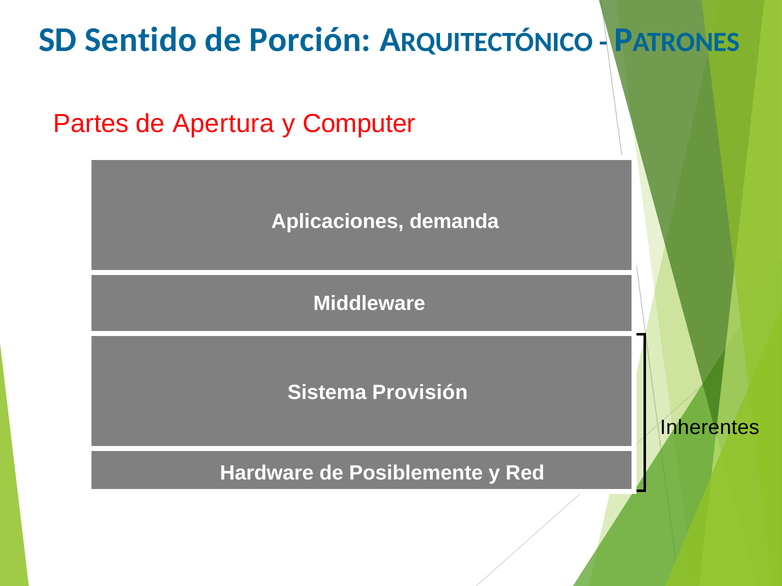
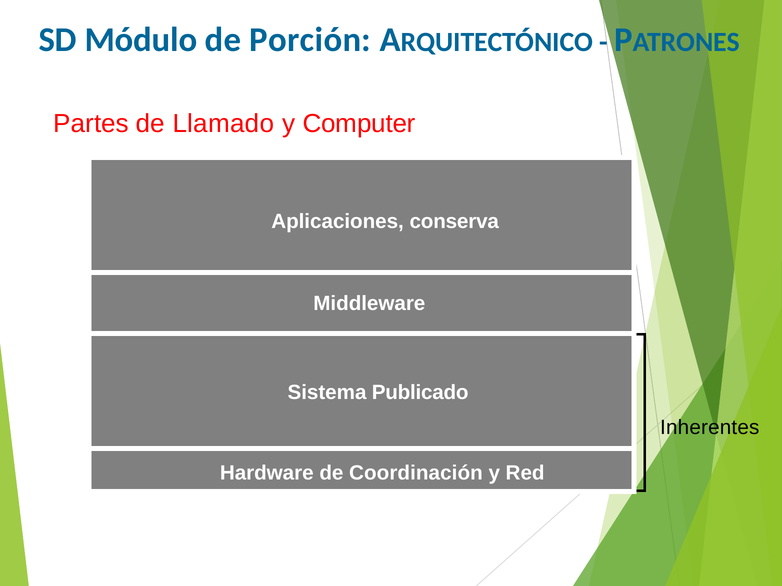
Sentido: Sentido -> Módulo (141, 40)
Apertura: Apertura -> Llamado (223, 124)
demanda: demanda -> conserva (454, 222)
Provisión: Provisión -> Publicado (420, 393)
Posiblemente: Posiblemente -> Coordinación (416, 473)
